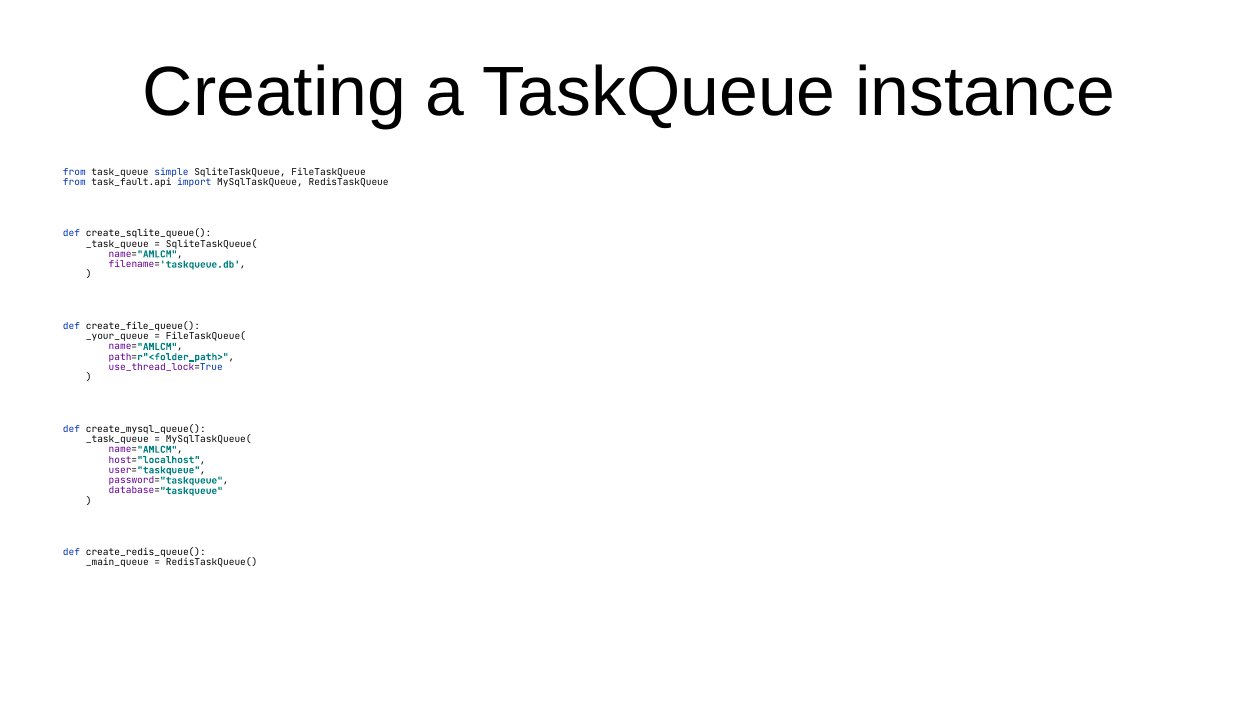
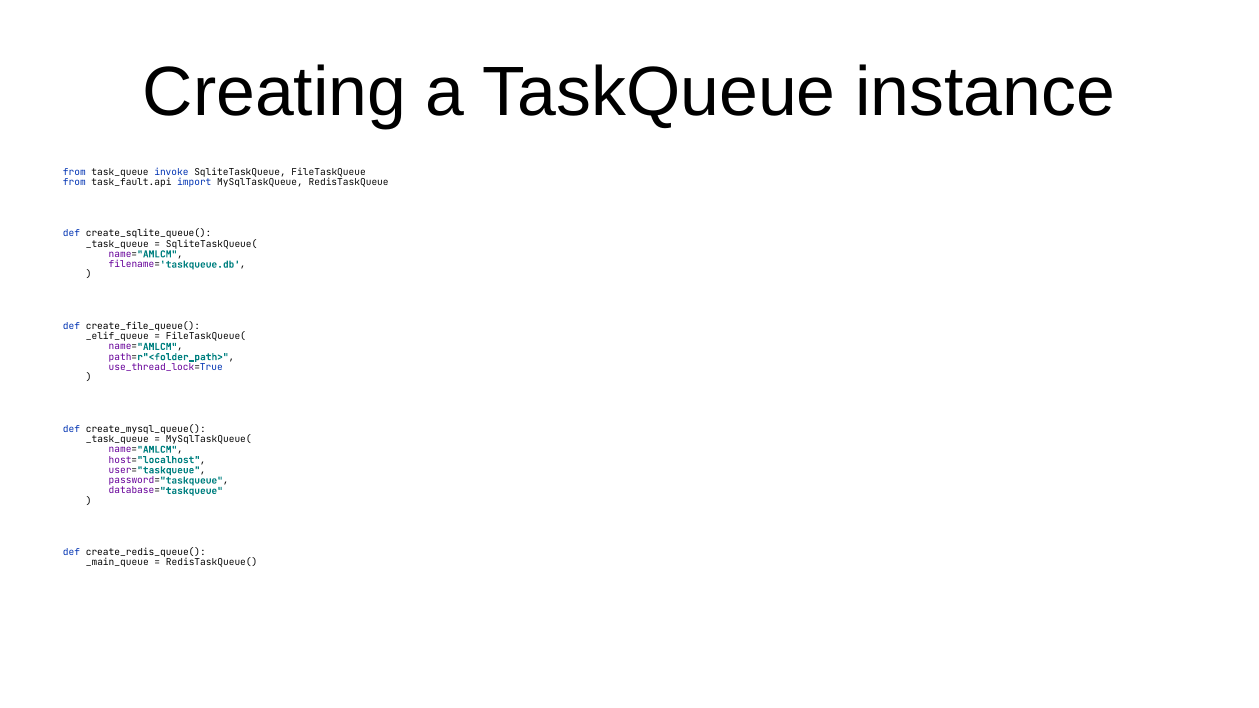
simple: simple -> invoke (171, 172)
_your_queue: _your_queue -> _elif_queue (117, 337)
